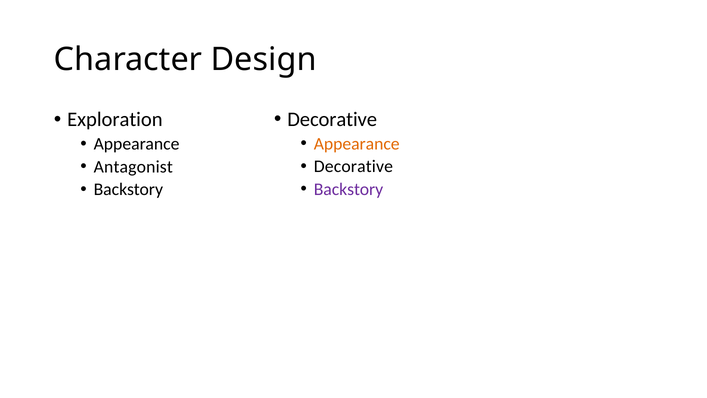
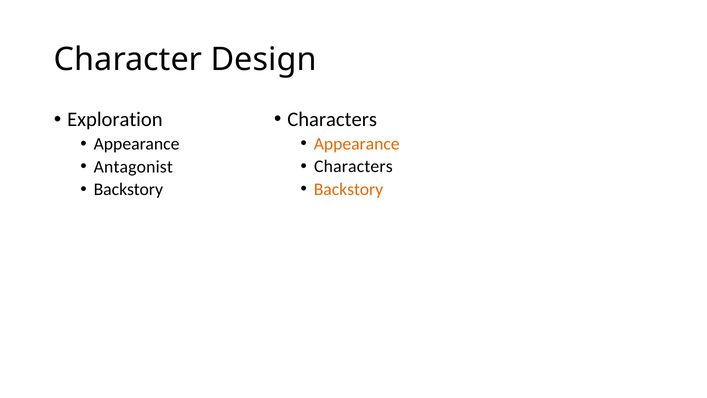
Decorative: Decorative -> Characters (332, 119)
Decorative: Decorative -> Characters (353, 166)
Backstory colour: purple -> orange (349, 189)
